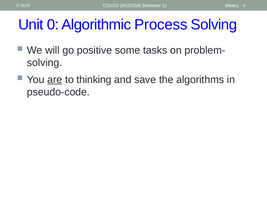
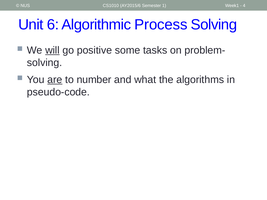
0: 0 -> 6 (53, 25)
will underline: none -> present (52, 50)
thinking: thinking -> number (94, 80)
save: save -> what (145, 80)
